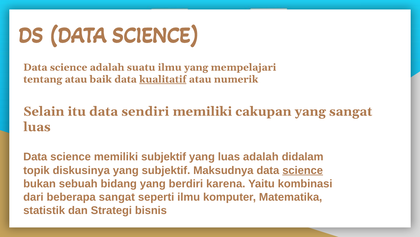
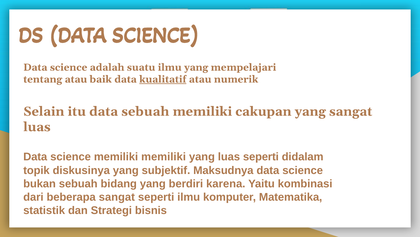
data sendiri: sendiri -> sebuah (145, 111)
memiliki subjektif: subjektif -> memiliki (164, 157)
luas adalah: adalah -> seperti (261, 157)
science underline: present -> none (303, 170)
